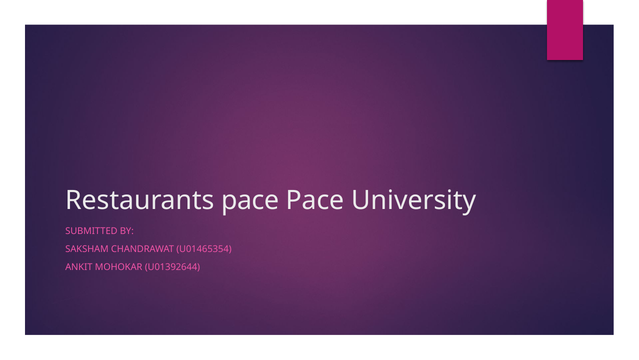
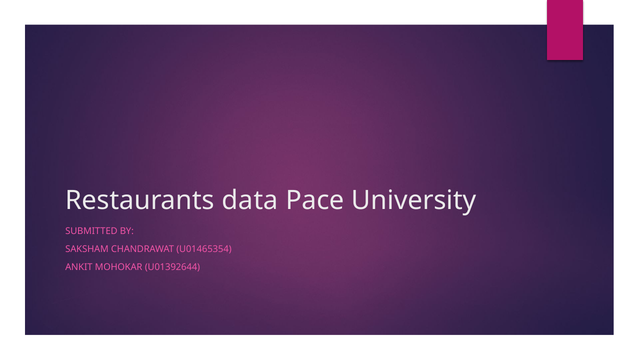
Restaurants pace: pace -> data (250, 200)
